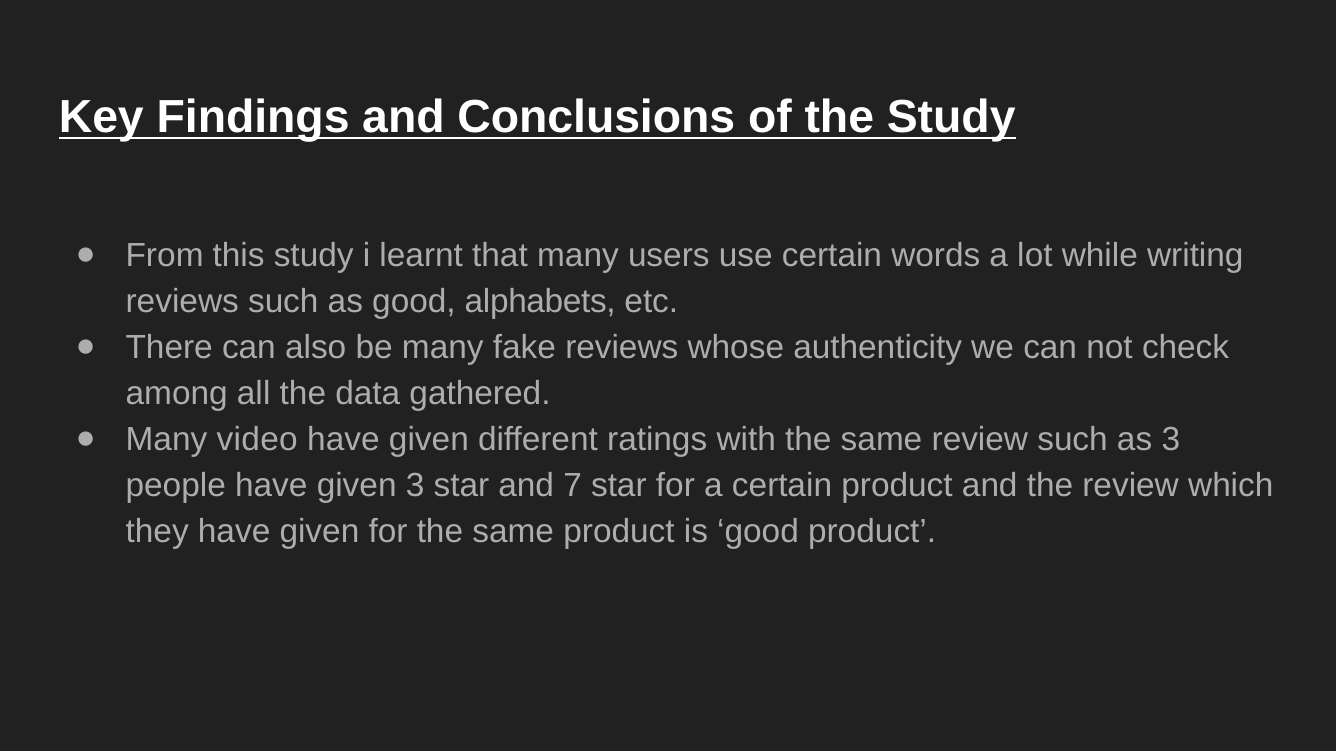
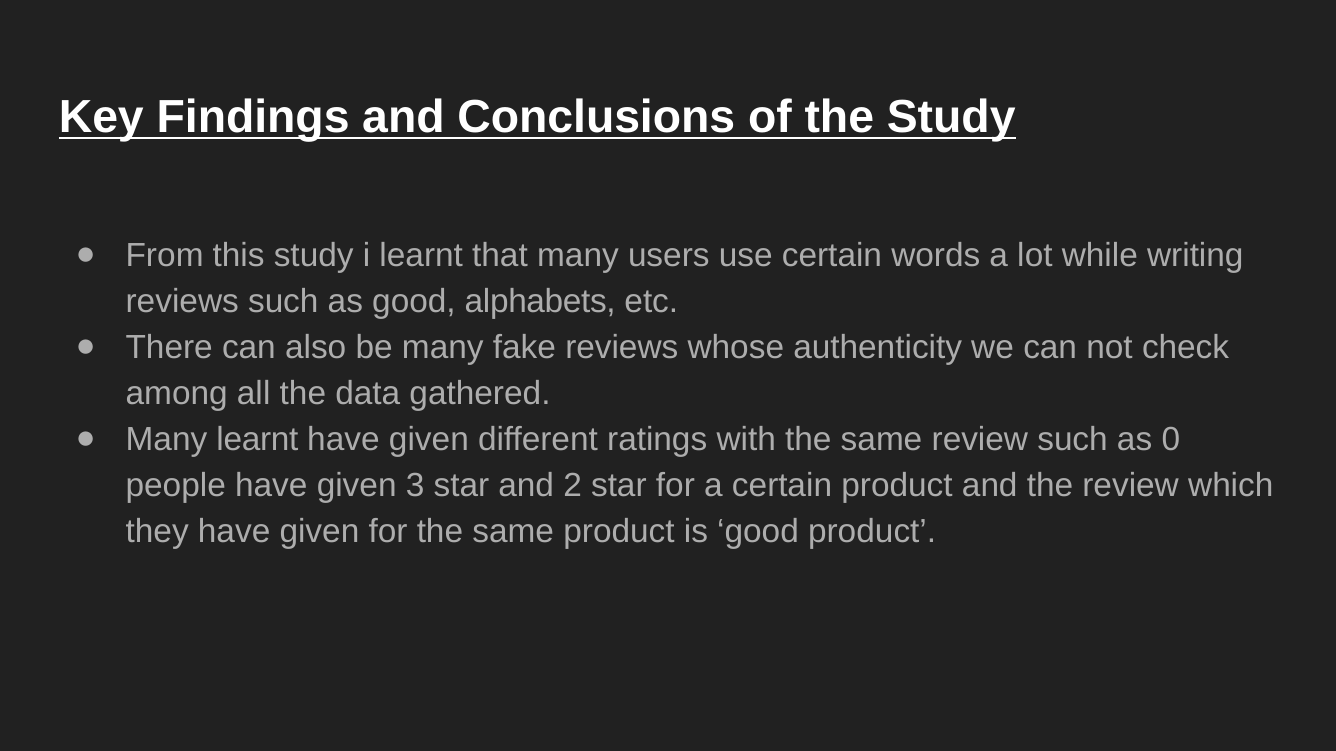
Many video: video -> learnt (257, 440)
as 3: 3 -> 0 (1171, 440)
7: 7 -> 2 (573, 486)
